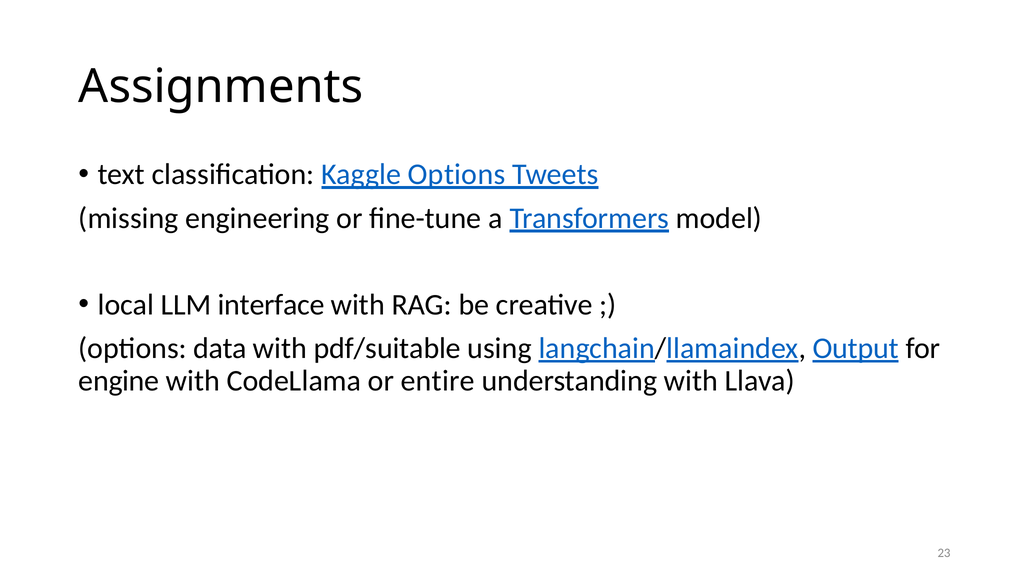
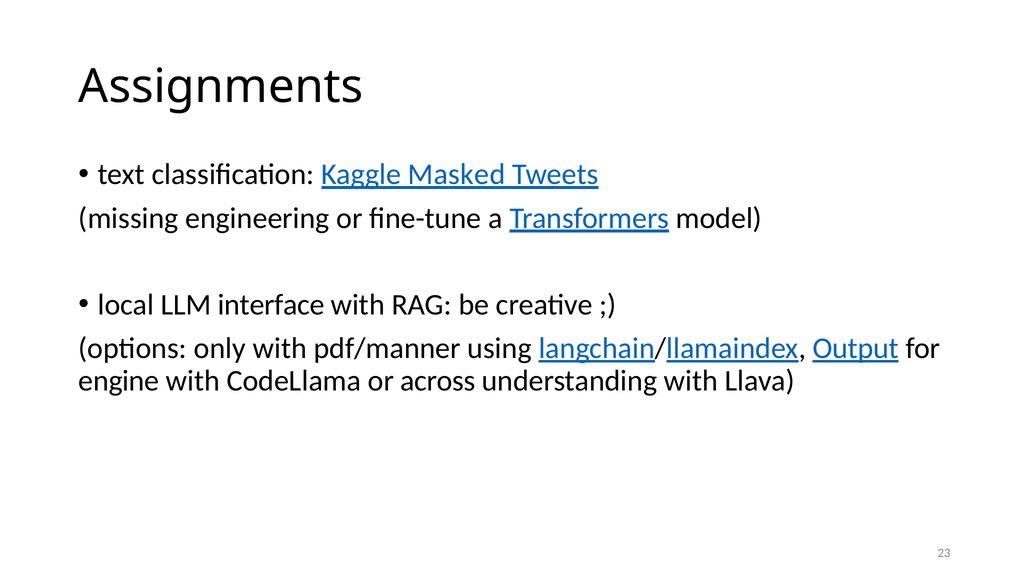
Kaggle Options: Options -> Masked (457, 174)
data: data -> only (220, 348)
pdf/suitable: pdf/suitable -> pdf/manner (387, 348)
entire: entire -> across (438, 381)
